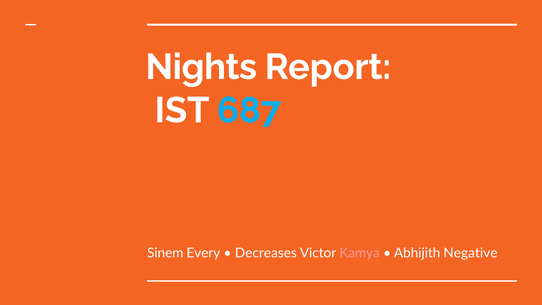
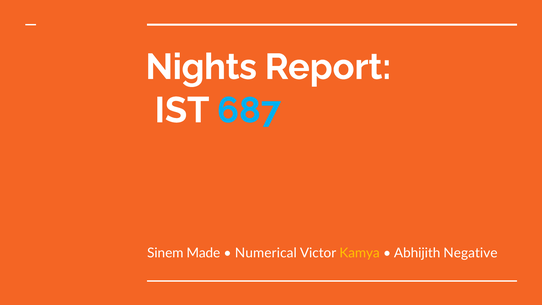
Every: Every -> Made (203, 253)
Decreases: Decreases -> Numerical (266, 253)
Kamya colour: pink -> yellow (360, 253)
